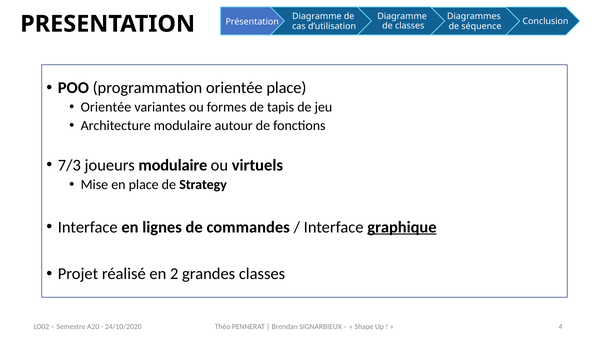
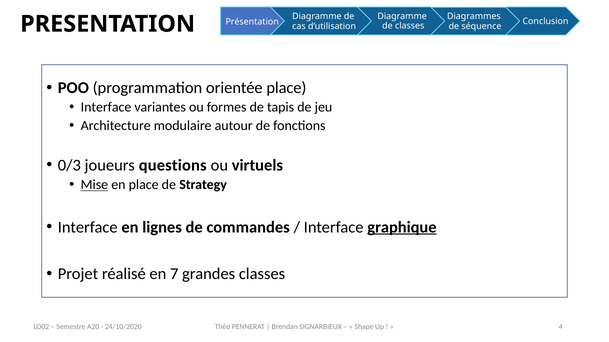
Orientée: Orientée -> Interface (106, 108)
7/3: 7/3 -> 0/3 (69, 165)
joueurs modulaire: modulaire -> questions (173, 165)
Mise underline: none -> present (94, 185)
2: 2 -> 7 (174, 274)
